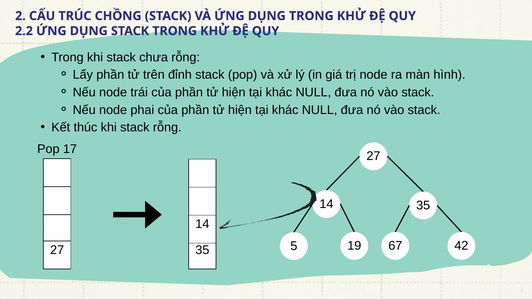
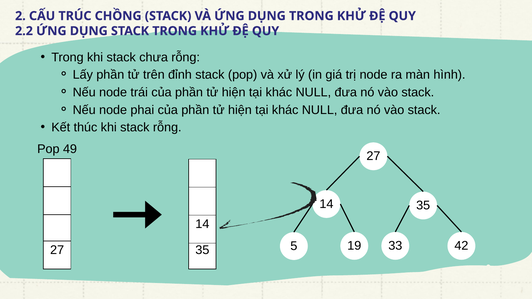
17: 17 -> 49 (70, 149)
67: 67 -> 33 (395, 246)
